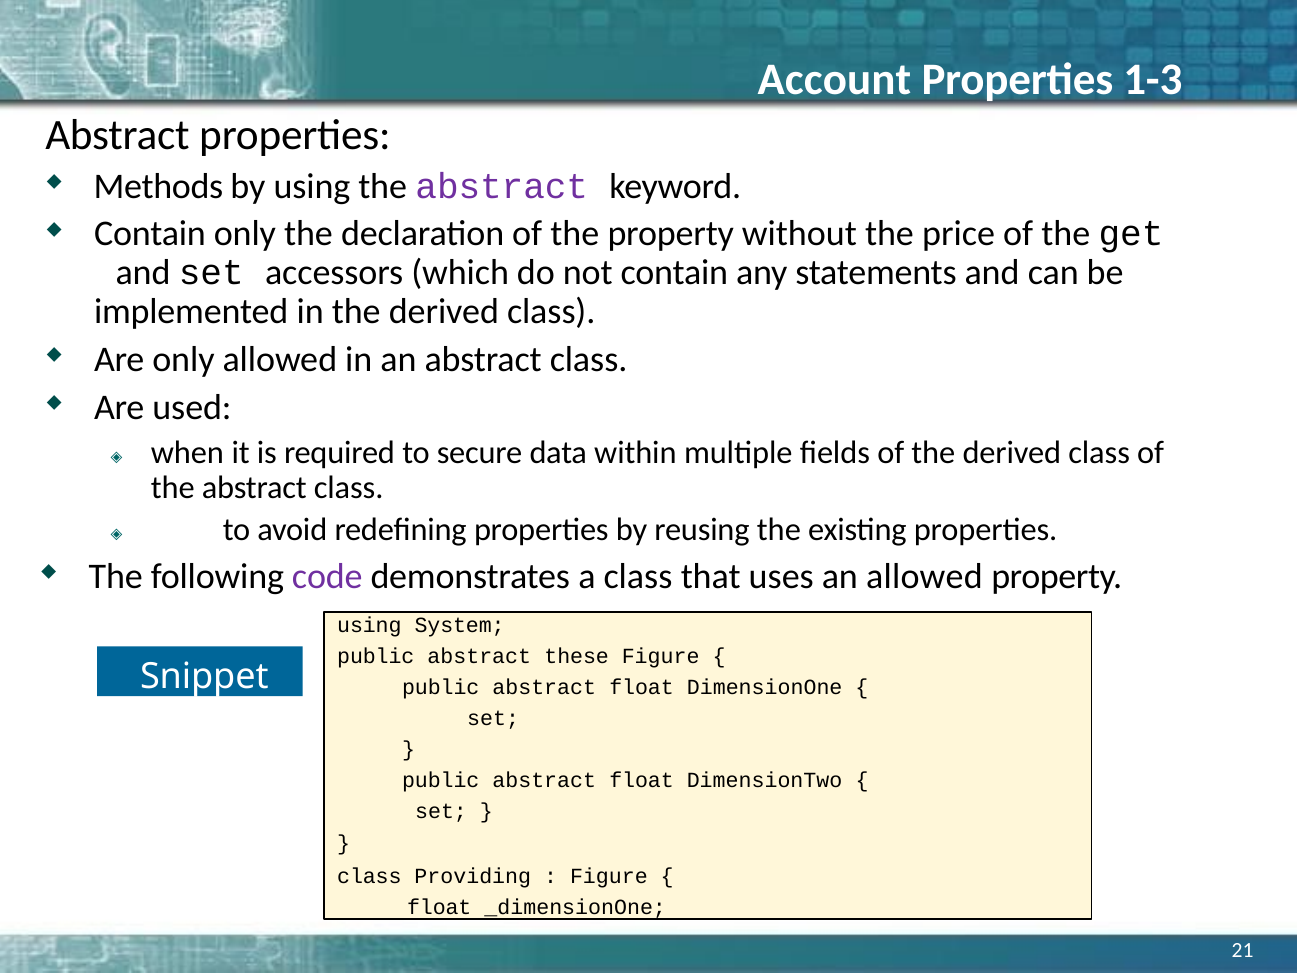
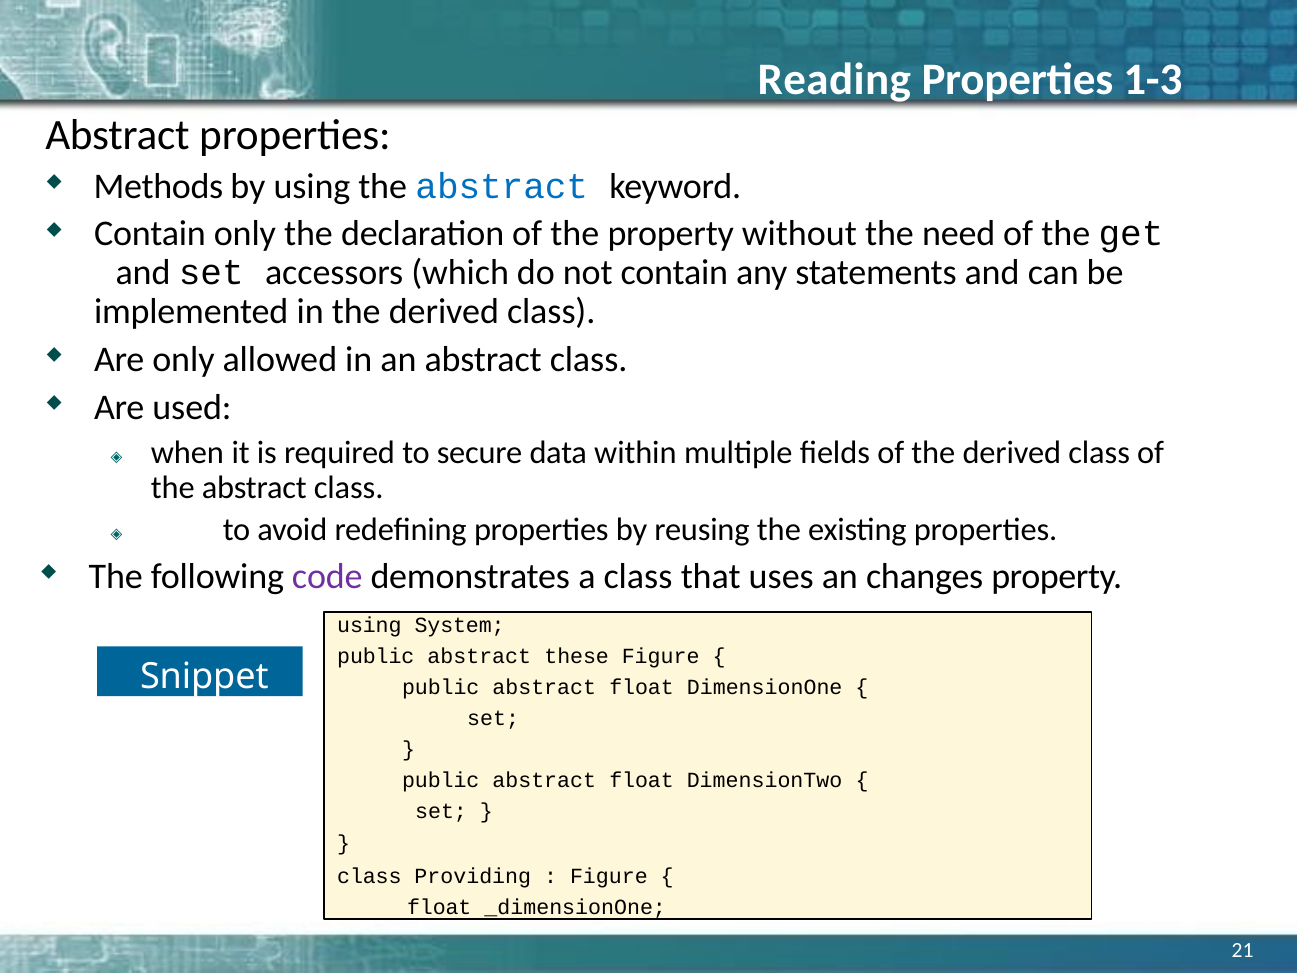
Account: Account -> Reading (834, 79)
abstract colour: purple -> blue (502, 187)
price: price -> need (959, 234)
an allowed: allowed -> changes (925, 576)
